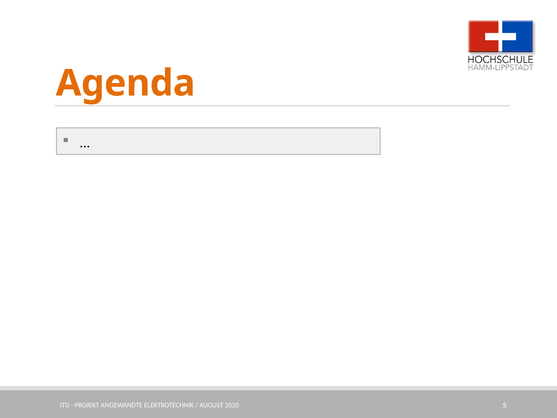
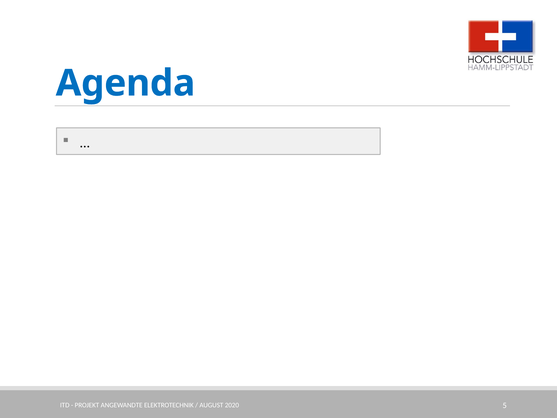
Agenda colour: orange -> blue (125, 83)
